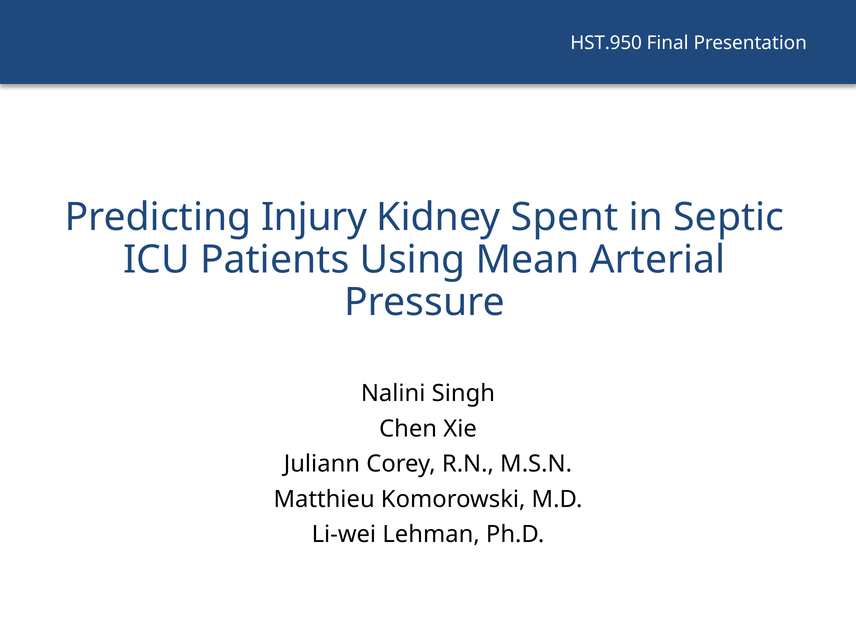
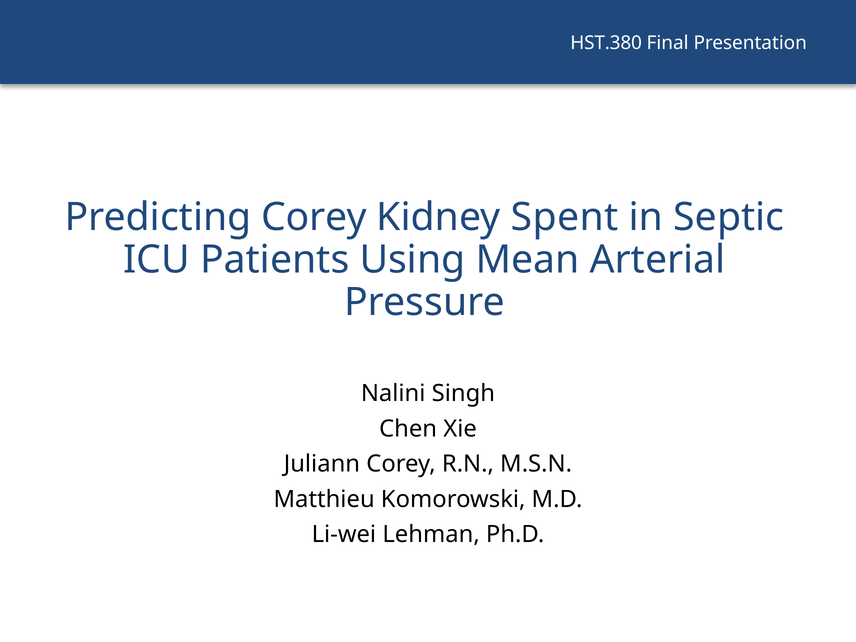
HST.950: HST.950 -> HST.380 (606, 43)
Predicting Injury: Injury -> Corey (314, 217)
